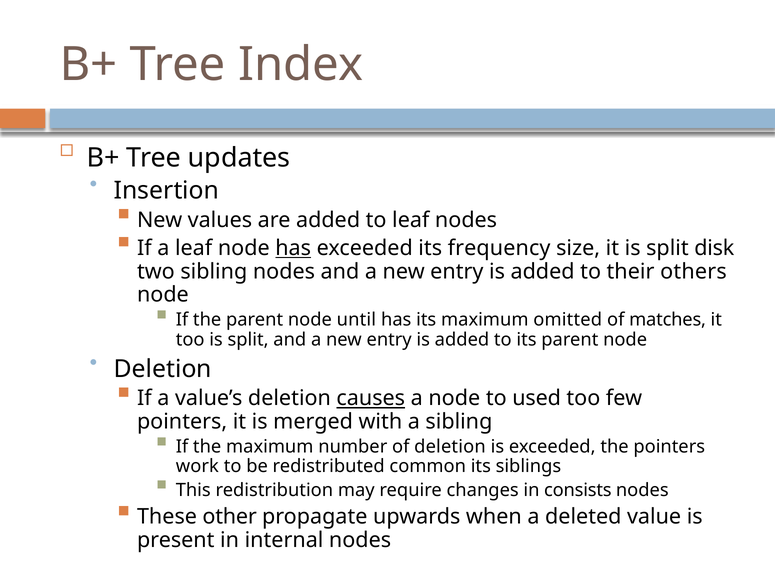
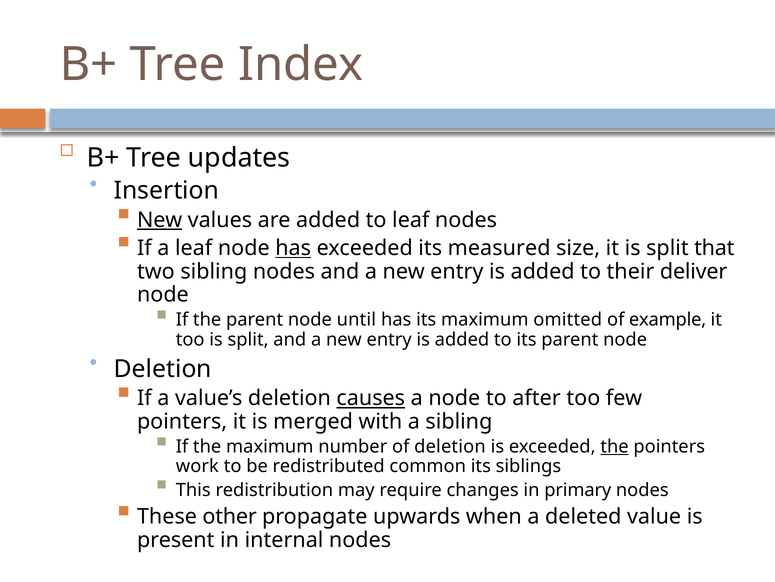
New underline: none -> present (160, 220)
frequency: frequency -> measured (499, 248)
disk: disk -> that (714, 248)
others: others -> deliver (694, 271)
matches: matches -> example (668, 319)
used: used -> after (537, 398)
the underline: none -> present (615, 446)
consists: consists -> primary (578, 489)
